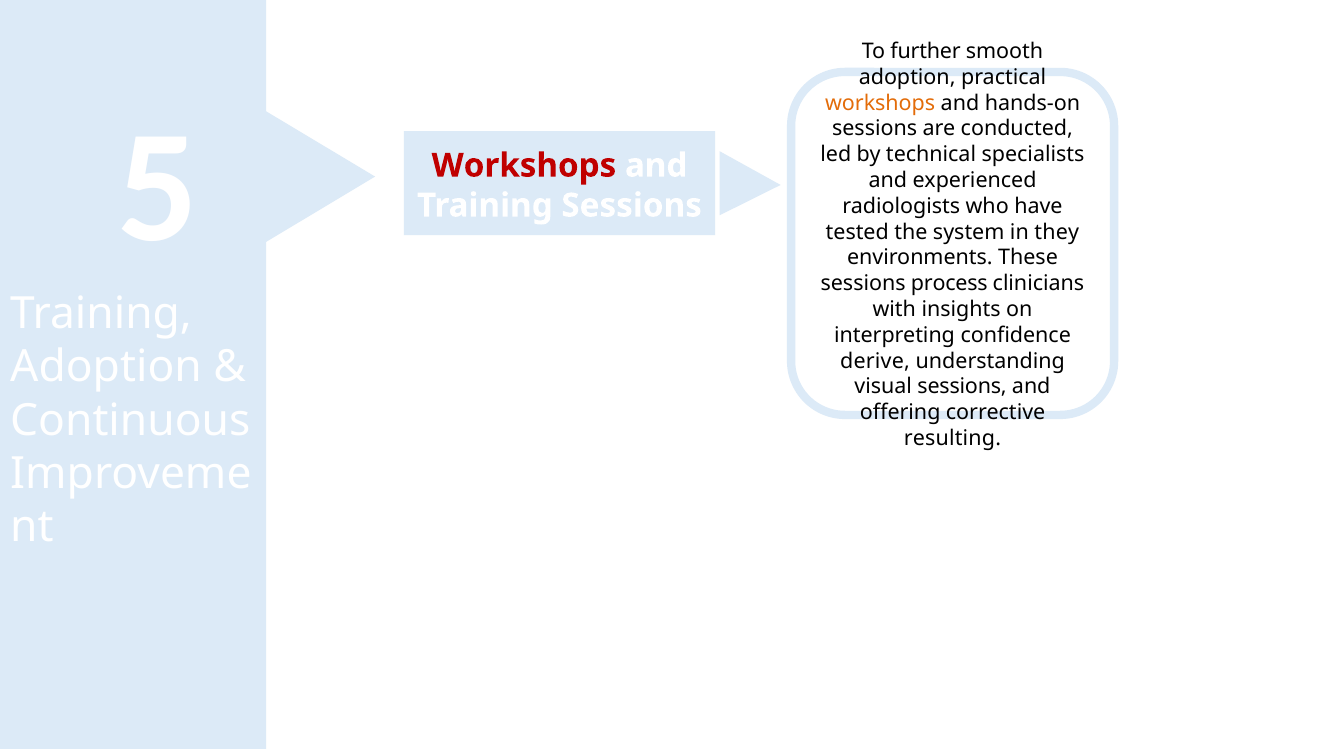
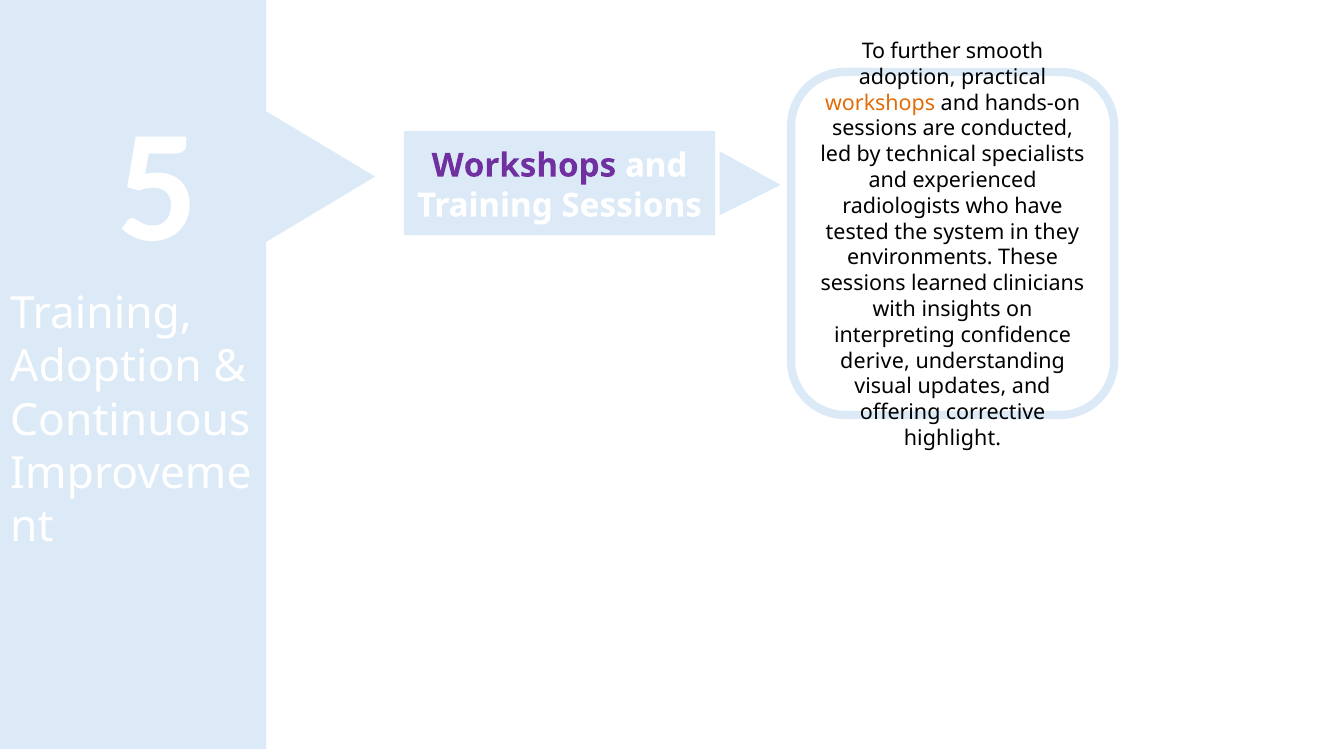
Workshops colour: red -> purple (524, 166)
process: process -> learned (949, 283)
visual sessions: sessions -> updates (962, 387)
resulting: resulting -> highlight (952, 438)
